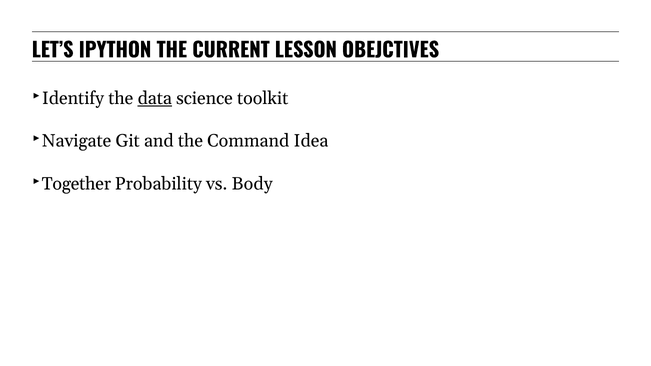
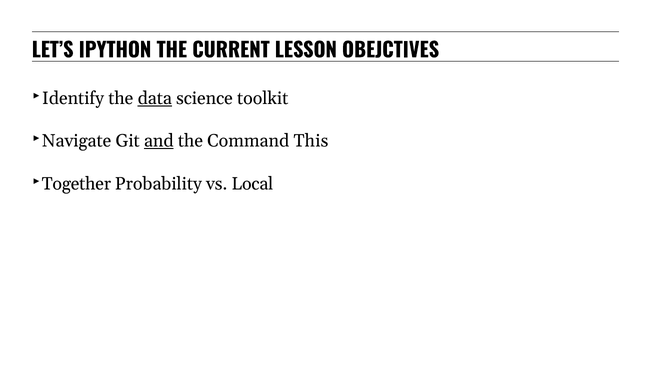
and underline: none -> present (159, 141)
Idea: Idea -> This (311, 141)
Body: Body -> Local (252, 184)
